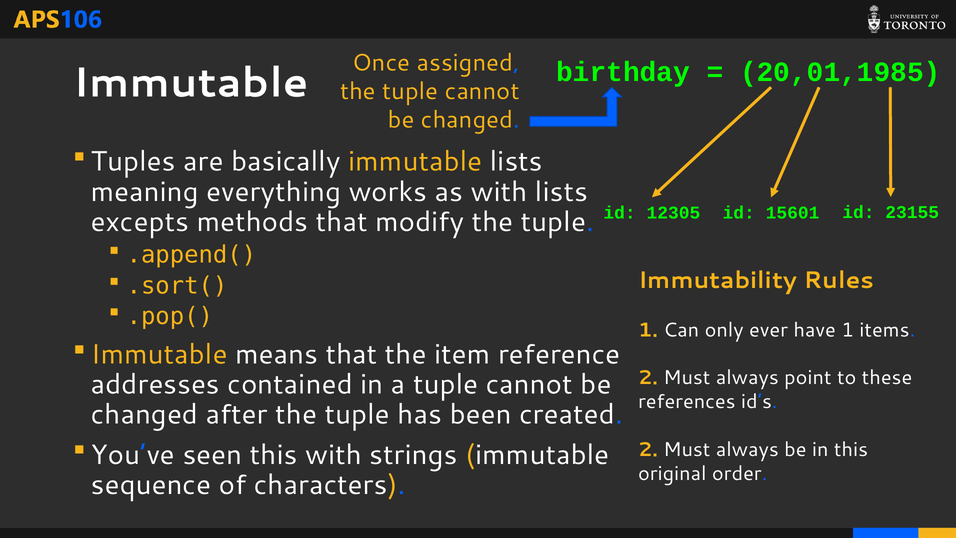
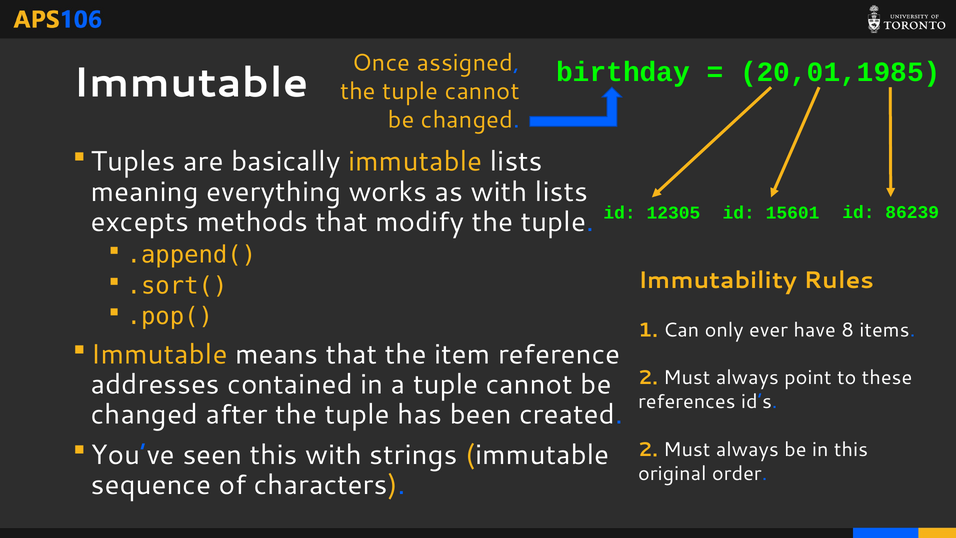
23155: 23155 -> 86239 (912, 212)
have 1: 1 -> 8 (848, 330)
